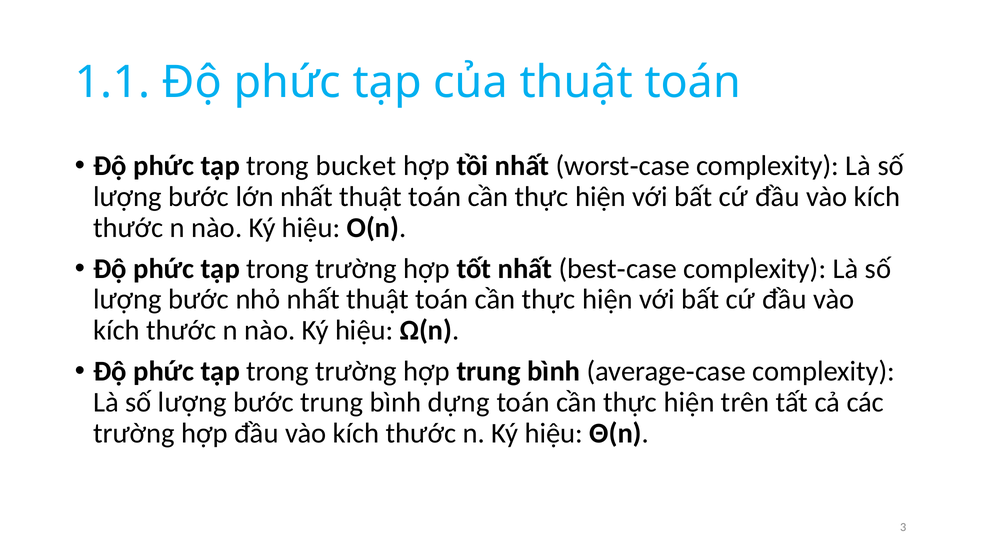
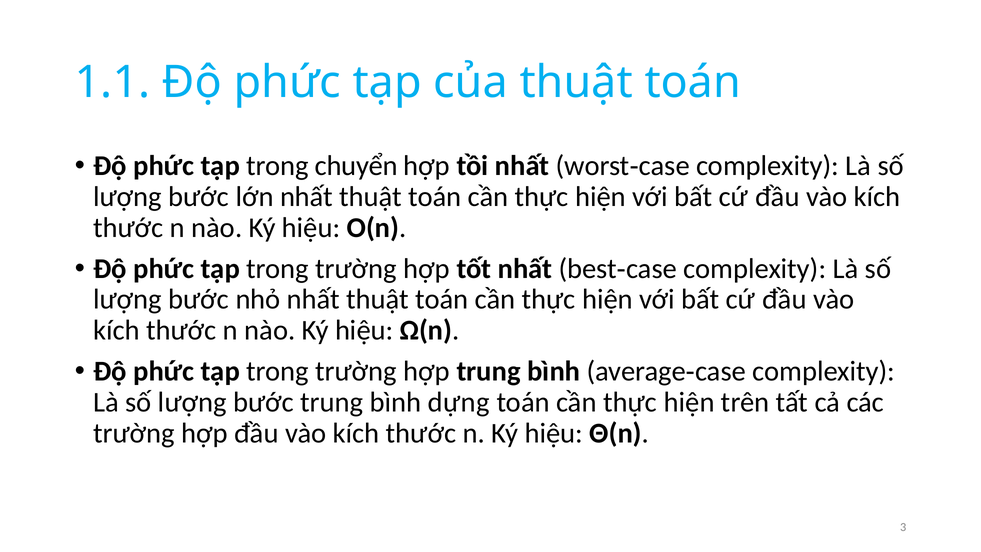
bucket: bucket -> chuyển (356, 166)
